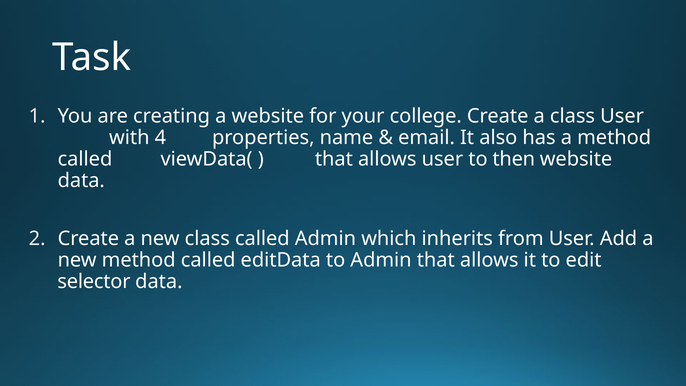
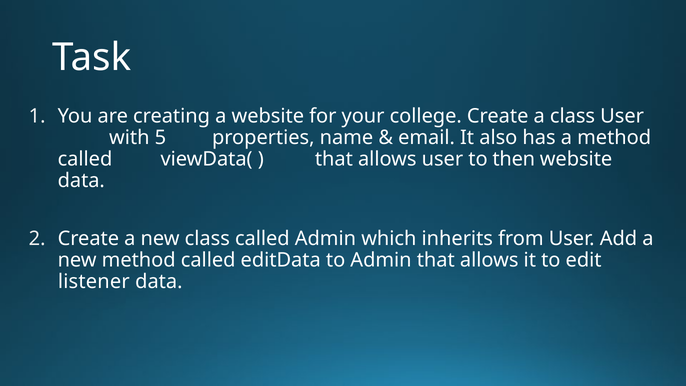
4: 4 -> 5 (160, 138)
selector: selector -> listener (94, 282)
